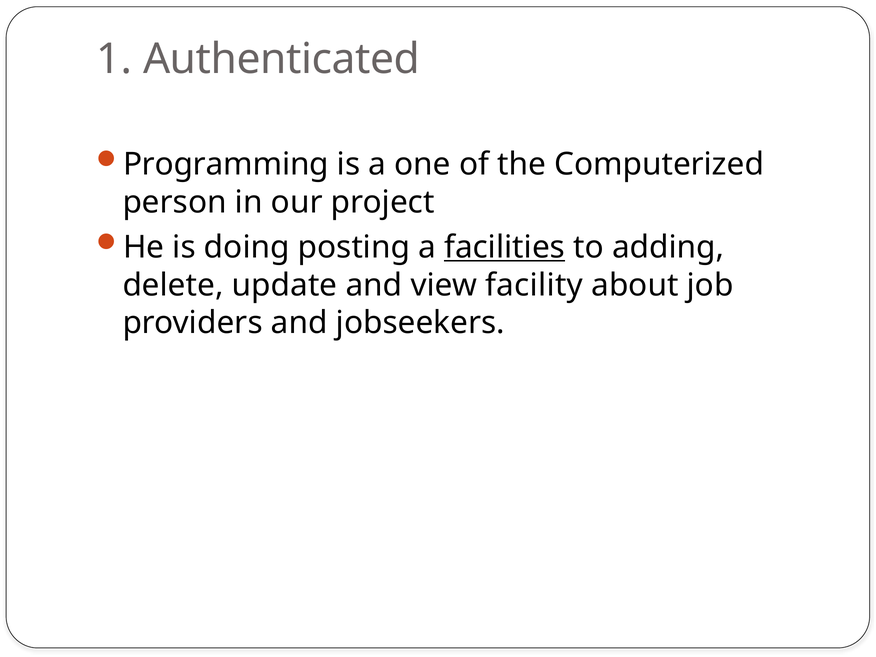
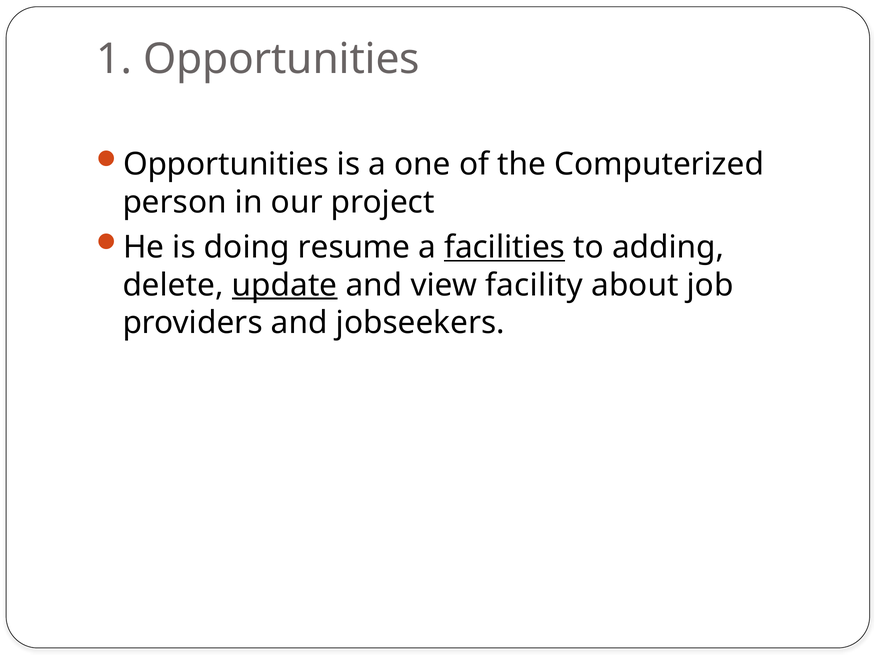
1 Authenticated: Authenticated -> Opportunities (281, 59)
Programming: Programming -> Opportunities (226, 164)
posting: posting -> resume (354, 247)
update underline: none -> present (285, 285)
